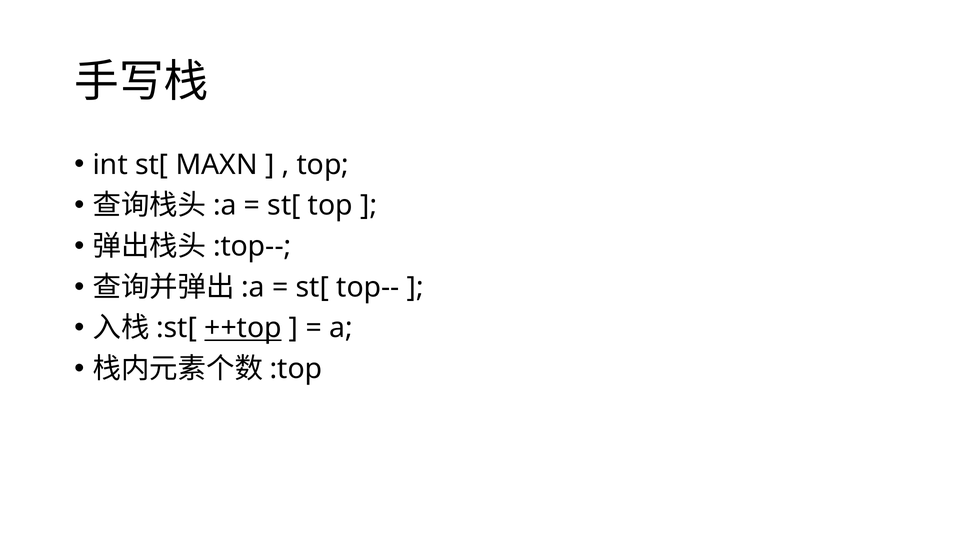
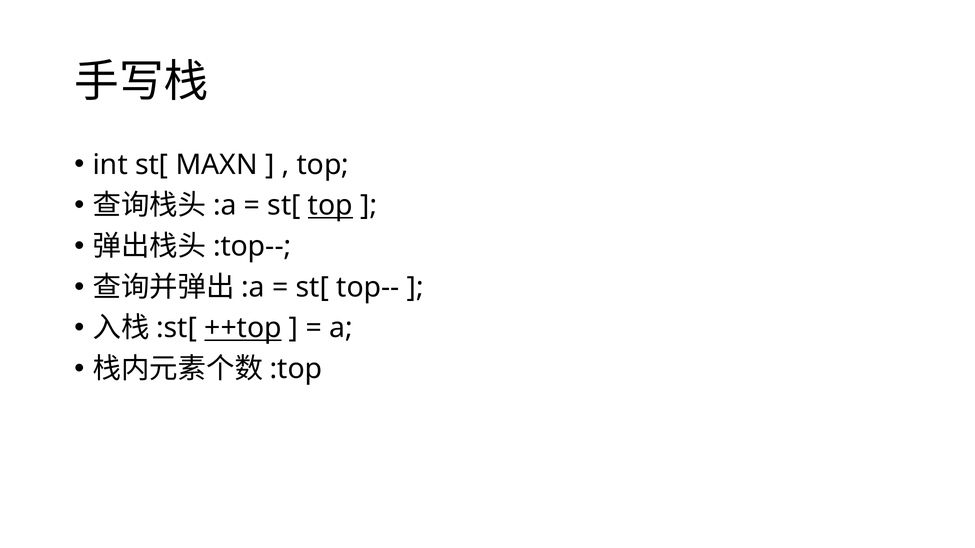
top underline: none -> present (330, 206)
